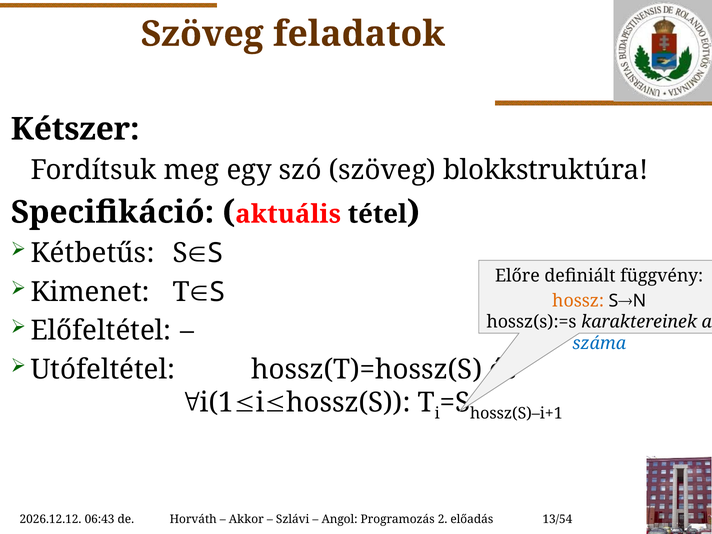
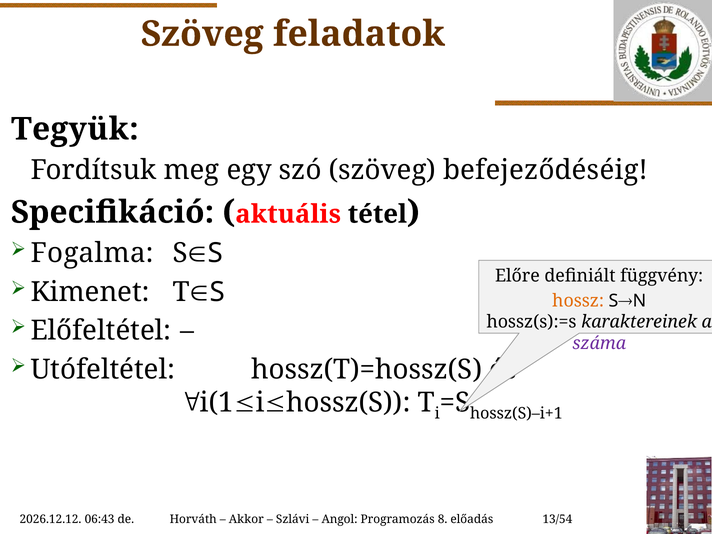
Kétszer: Kétszer -> Tegyük (75, 129)
blokkstruktúra: blokkstruktúra -> befejeződéséig (546, 170)
Kétbetűs: Kétbetűs -> Fogalma (92, 253)
száma colour: blue -> purple (599, 343)
2: 2 -> 8 (443, 519)
